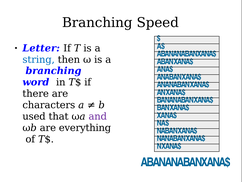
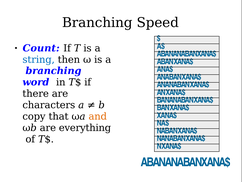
Letter: Letter -> Count (41, 48)
used: used -> copy (34, 116)
and colour: purple -> orange (98, 116)
